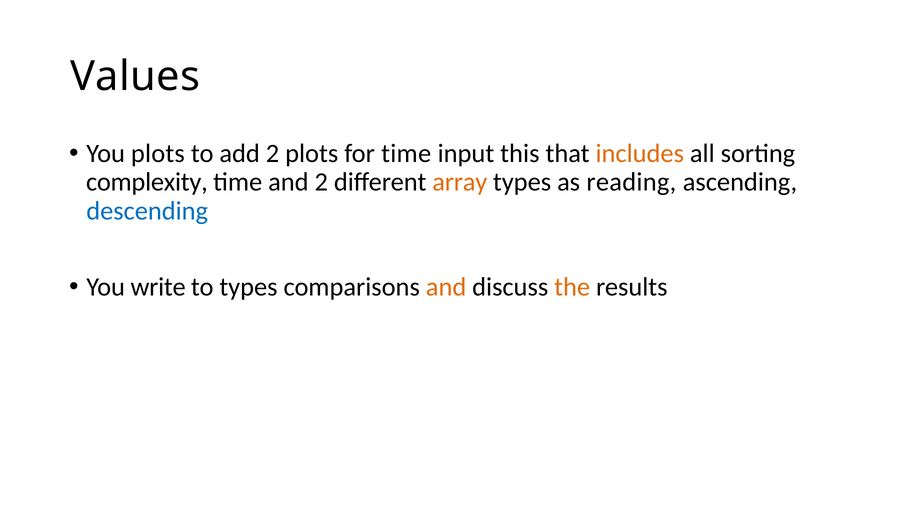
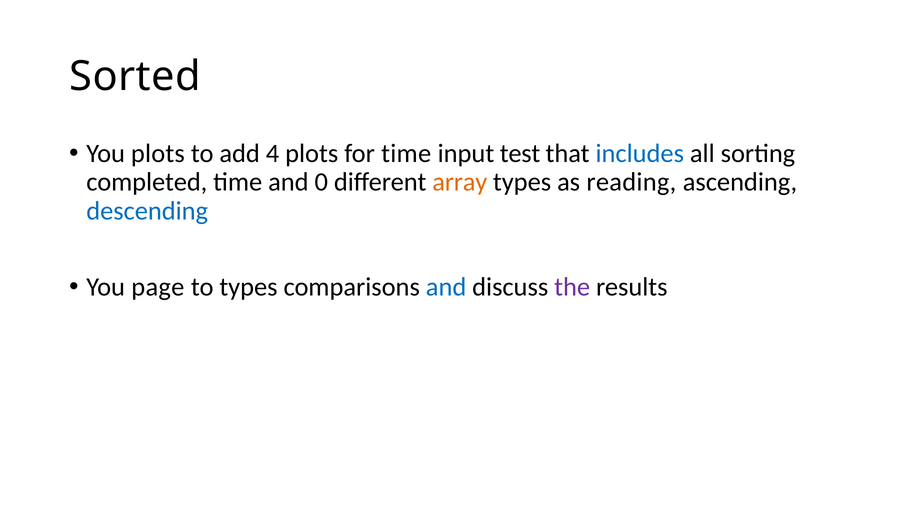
Values: Values -> Sorted (135, 76)
add 2: 2 -> 4 (272, 154)
this: this -> test (520, 154)
includes colour: orange -> blue (640, 154)
complexity: complexity -> completed (147, 182)
and 2: 2 -> 0 (321, 182)
write: write -> page (158, 287)
and colour: orange -> blue (446, 287)
the colour: orange -> purple (572, 287)
